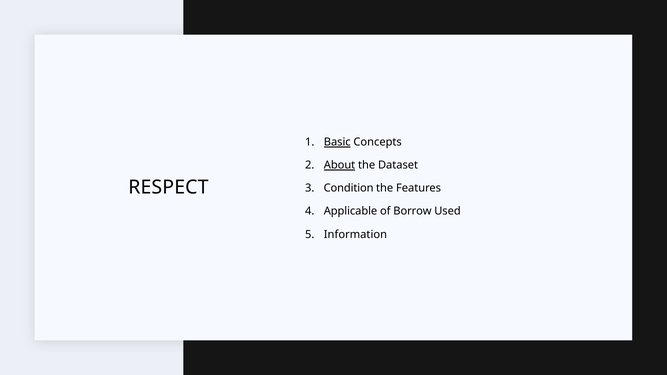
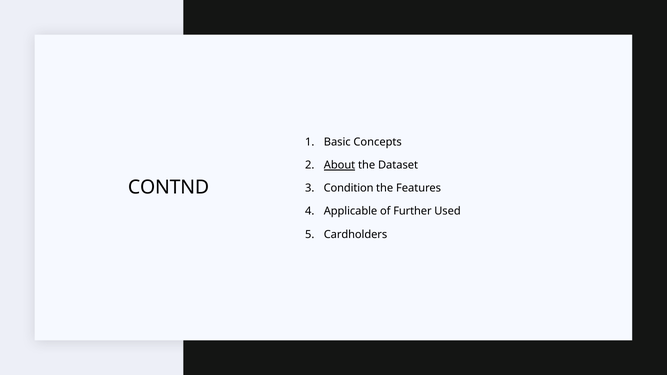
Basic underline: present -> none (337, 142)
RESPECT: RESPECT -> CONTND (169, 187)
Borrow: Borrow -> Further (412, 211)
Information: Information -> Cardholders (355, 234)
